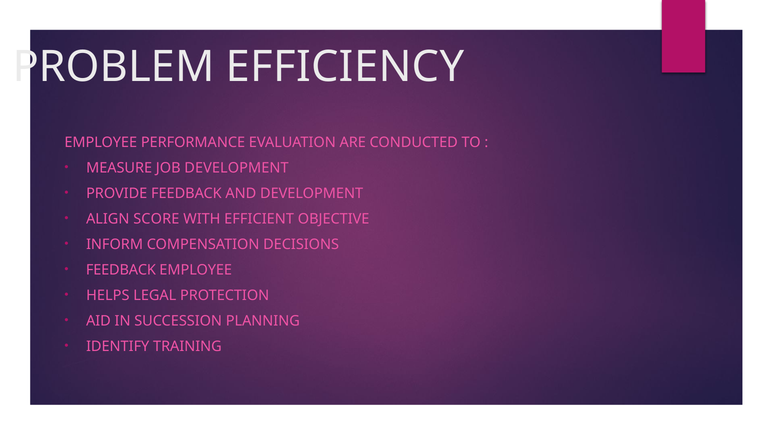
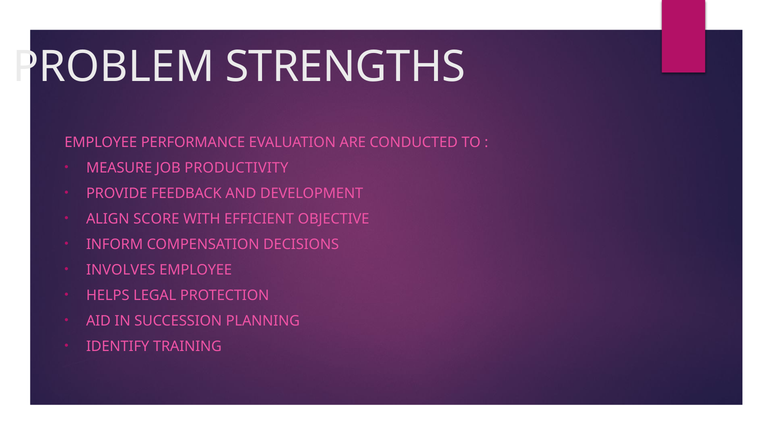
EFFICIENCY: EFFICIENCY -> STRENGTHS (345, 67)
JOB DEVELOPMENT: DEVELOPMENT -> PRODUCTIVITY (236, 168)
FEEDBACK: FEEDBACK -> INVOLVES (121, 270)
